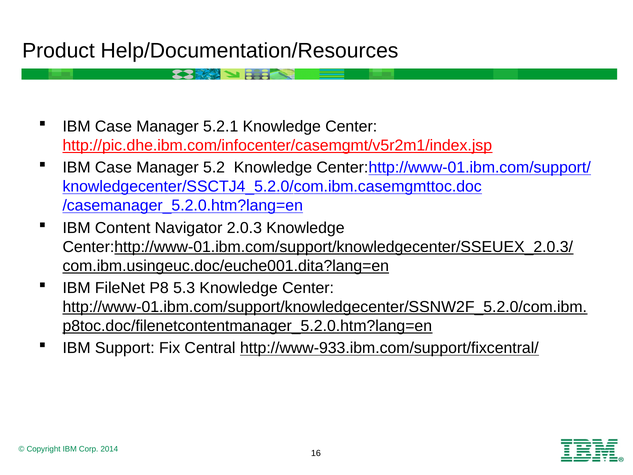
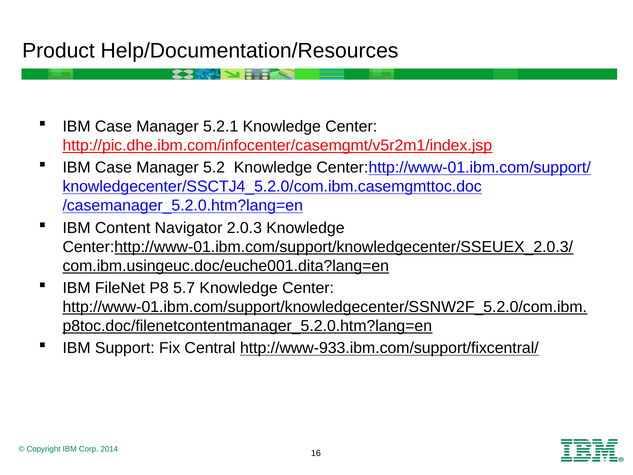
5.3: 5.3 -> 5.7 (184, 288)
